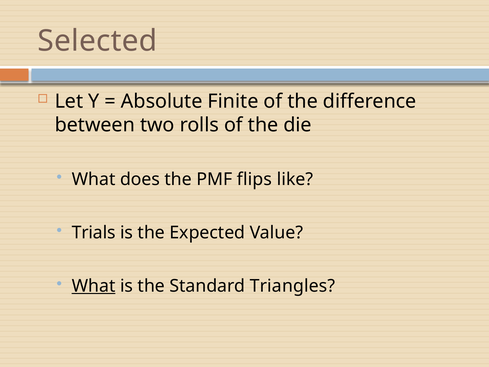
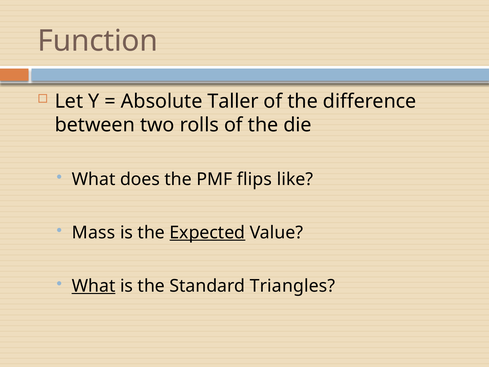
Selected: Selected -> Function (98, 41)
Finite: Finite -> Taller (233, 101)
Trials: Trials -> Mass (94, 233)
Expected underline: none -> present (207, 233)
